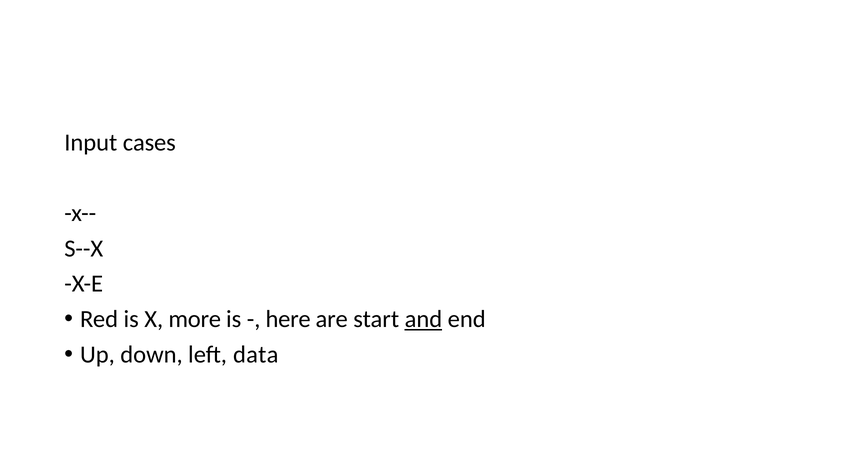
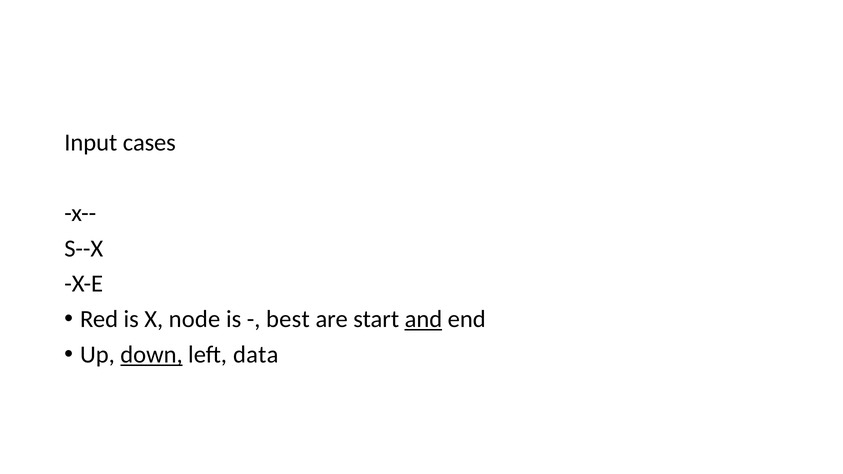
more: more -> node (195, 319)
here: here -> best (288, 319)
down underline: none -> present (151, 355)
